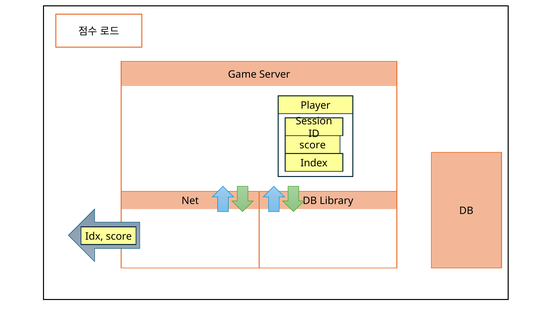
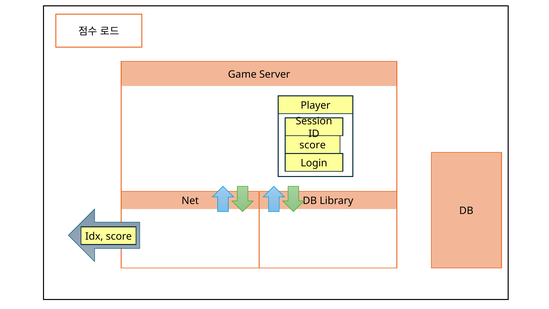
Index: Index -> Login (314, 163)
